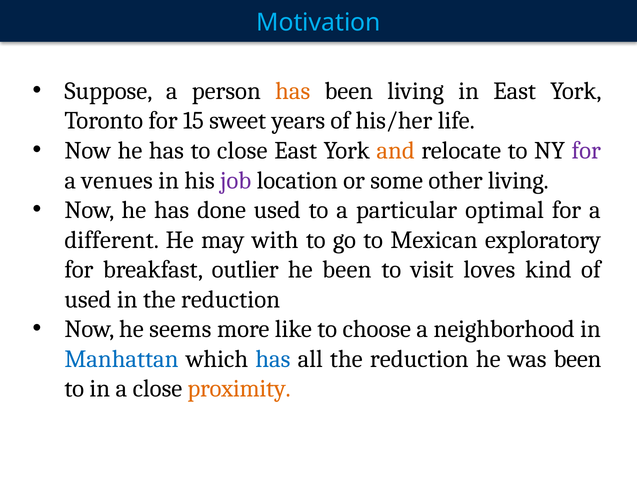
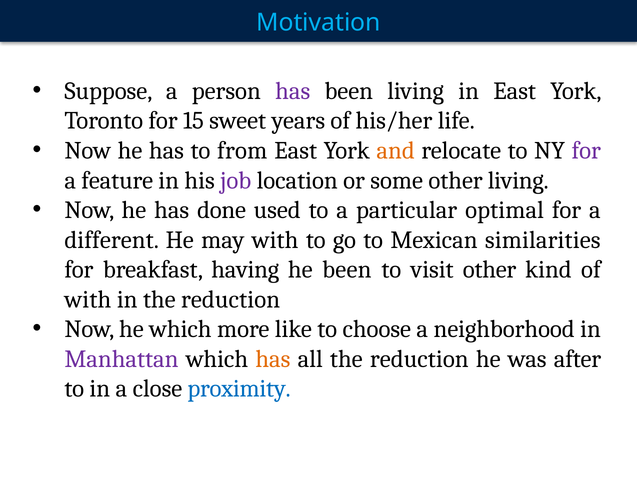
has colour: orange -> purple (293, 91)
to close: close -> from (242, 150)
venues: venues -> feature (117, 180)
exploratory: exploratory -> similarities (543, 240)
outlier: outlier -> having (245, 269)
visit loves: loves -> other (490, 269)
used: used -> with (88, 299)
he seems: seems -> which (180, 329)
Manhattan colour: blue -> purple (121, 359)
has colour: blue -> orange (273, 359)
was been: been -> after (577, 359)
proximity colour: orange -> blue (239, 388)
